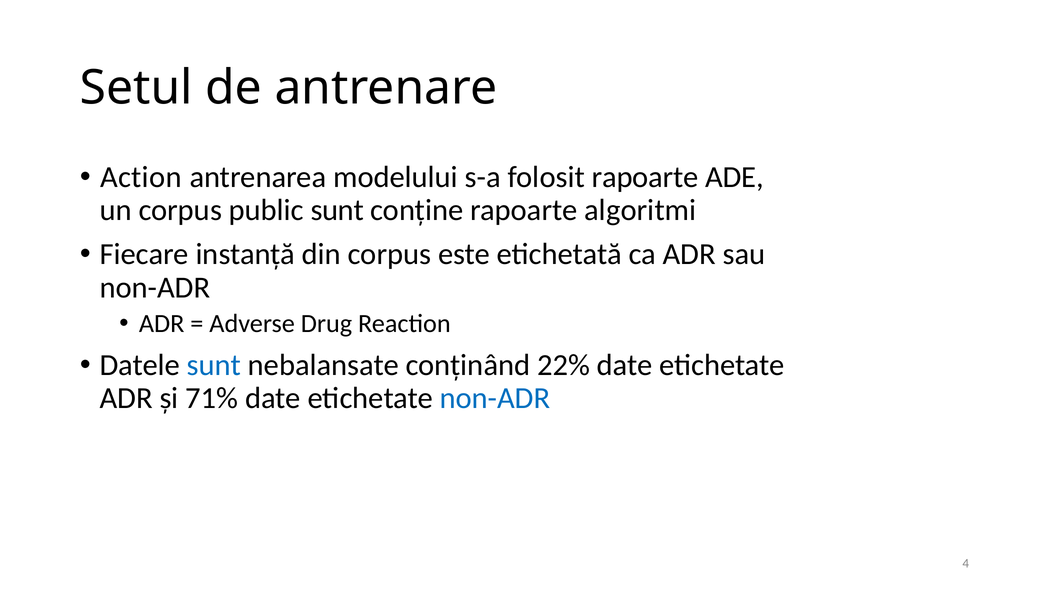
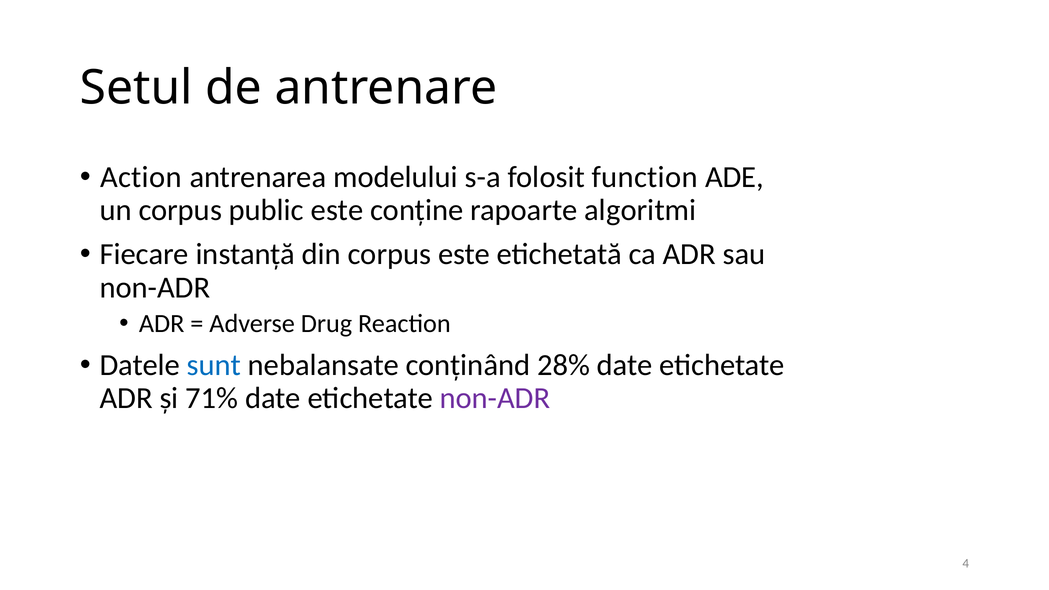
folosit rapoarte: rapoarte -> function (645, 177)
public sunt: sunt -> este (337, 210)
22%: 22% -> 28% (564, 365)
non-ADR colour: blue -> purple (495, 398)
